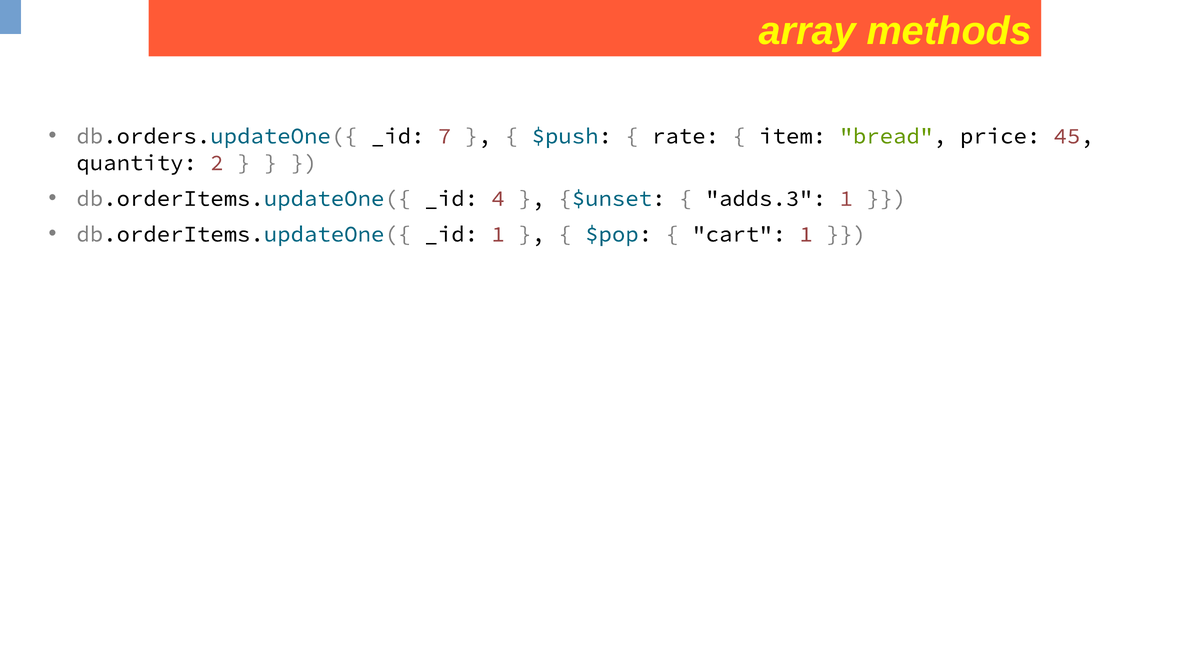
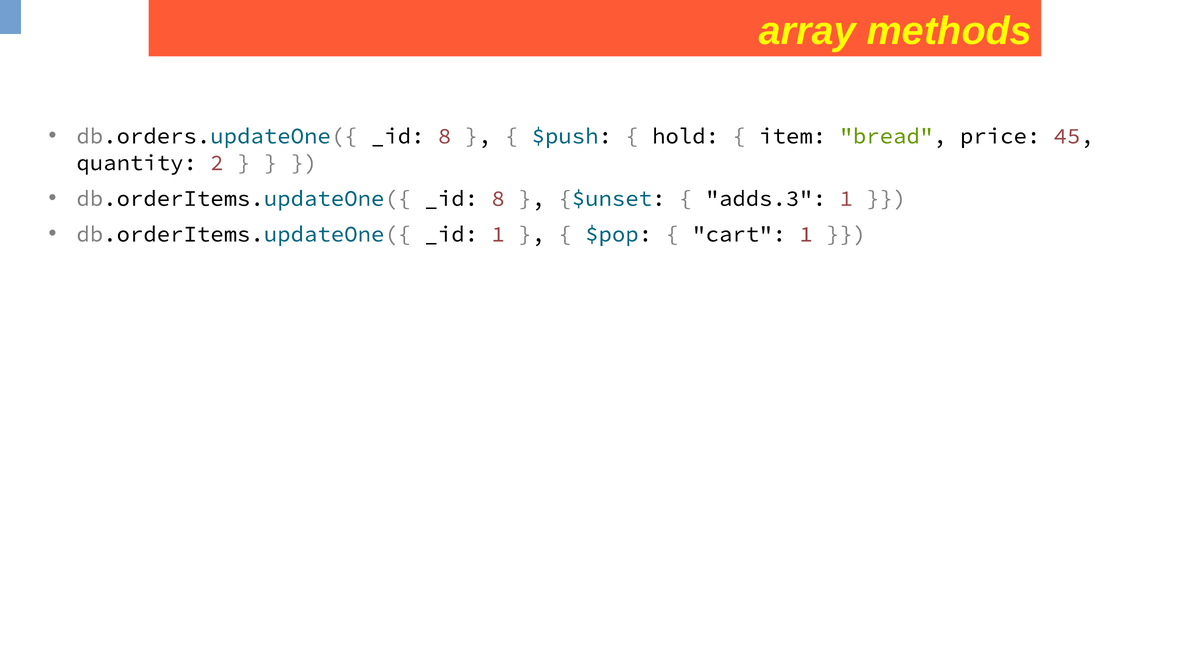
db.orders.updateOne({ _id 7: 7 -> 8 (445, 136)
rate: rate -> hold (686, 136)
db.orderItems.updateOne({ _id 4: 4 -> 8 (498, 199)
